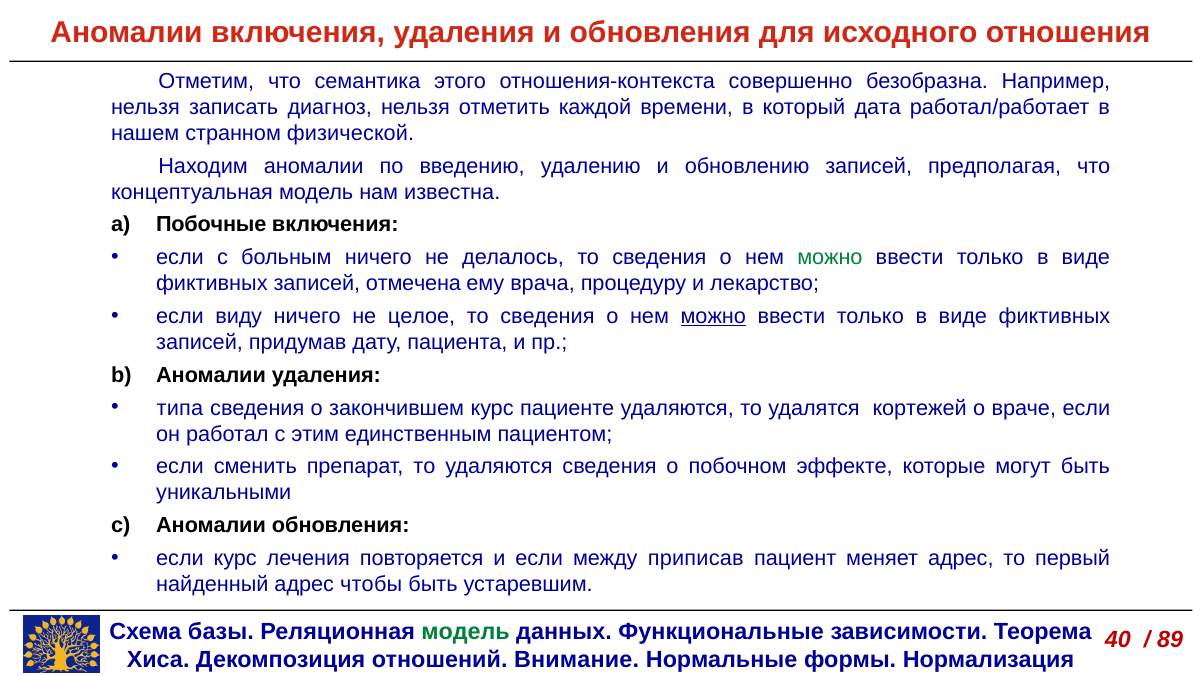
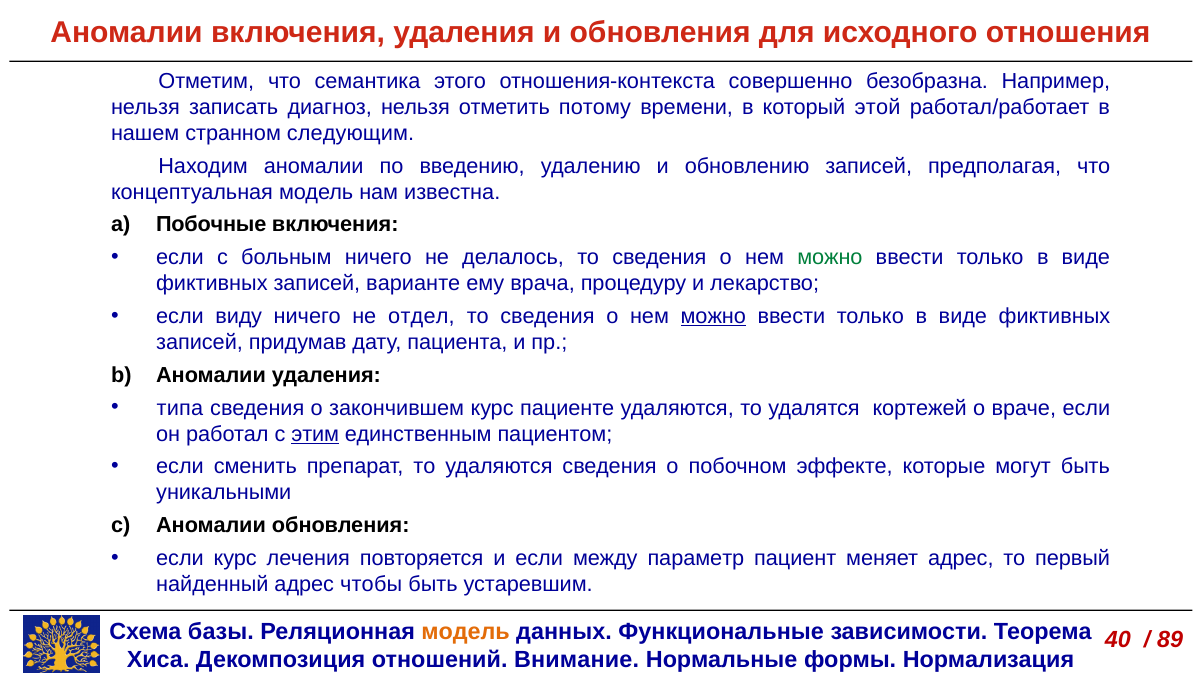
каждой: каждой -> потому (595, 107)
дата: дата -> этой (878, 107)
физической: физической -> следующим (351, 133)
отмечена: отмечена -> варианте (413, 284)
целое: целое -> отдел (421, 316)
этим underline: none -> present (315, 434)
приписав: приписав -> параметр (696, 558)
модель colour: green -> orange (466, 632)
